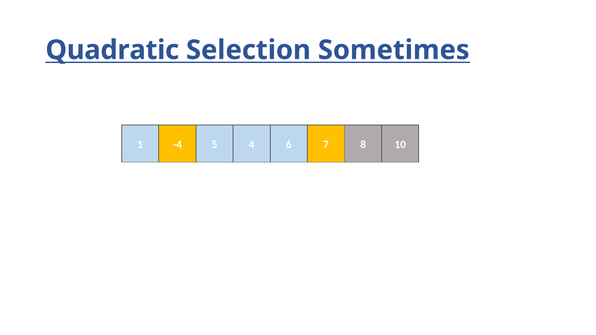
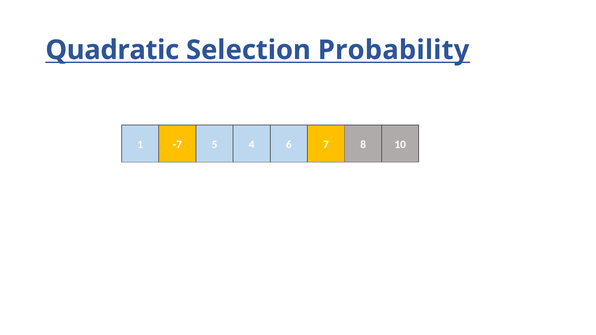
Sometimes: Sometimes -> Probability (394, 50)
-4: -4 -> -7 (177, 145)
